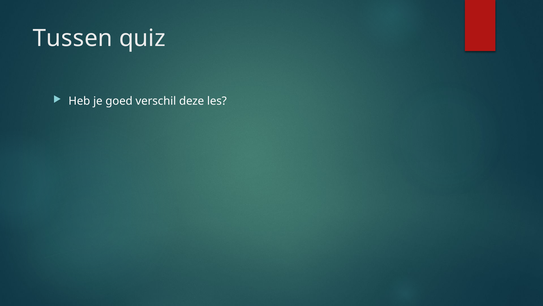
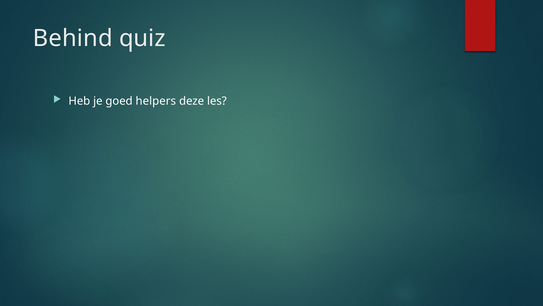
Tussen: Tussen -> Behind (73, 38)
verschil: verschil -> helpers (156, 101)
